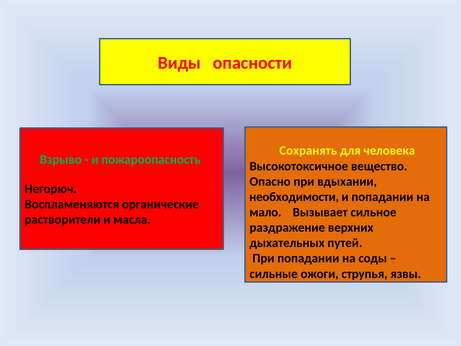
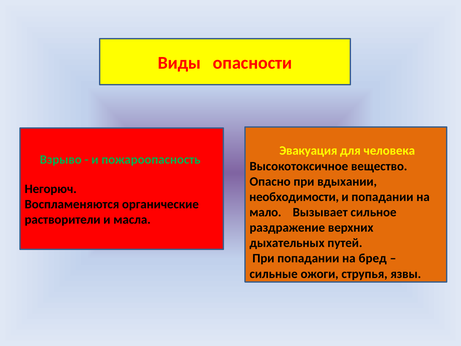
Сохранять: Сохранять -> Эвакуация (308, 151)
соды: соды -> бред (373, 258)
